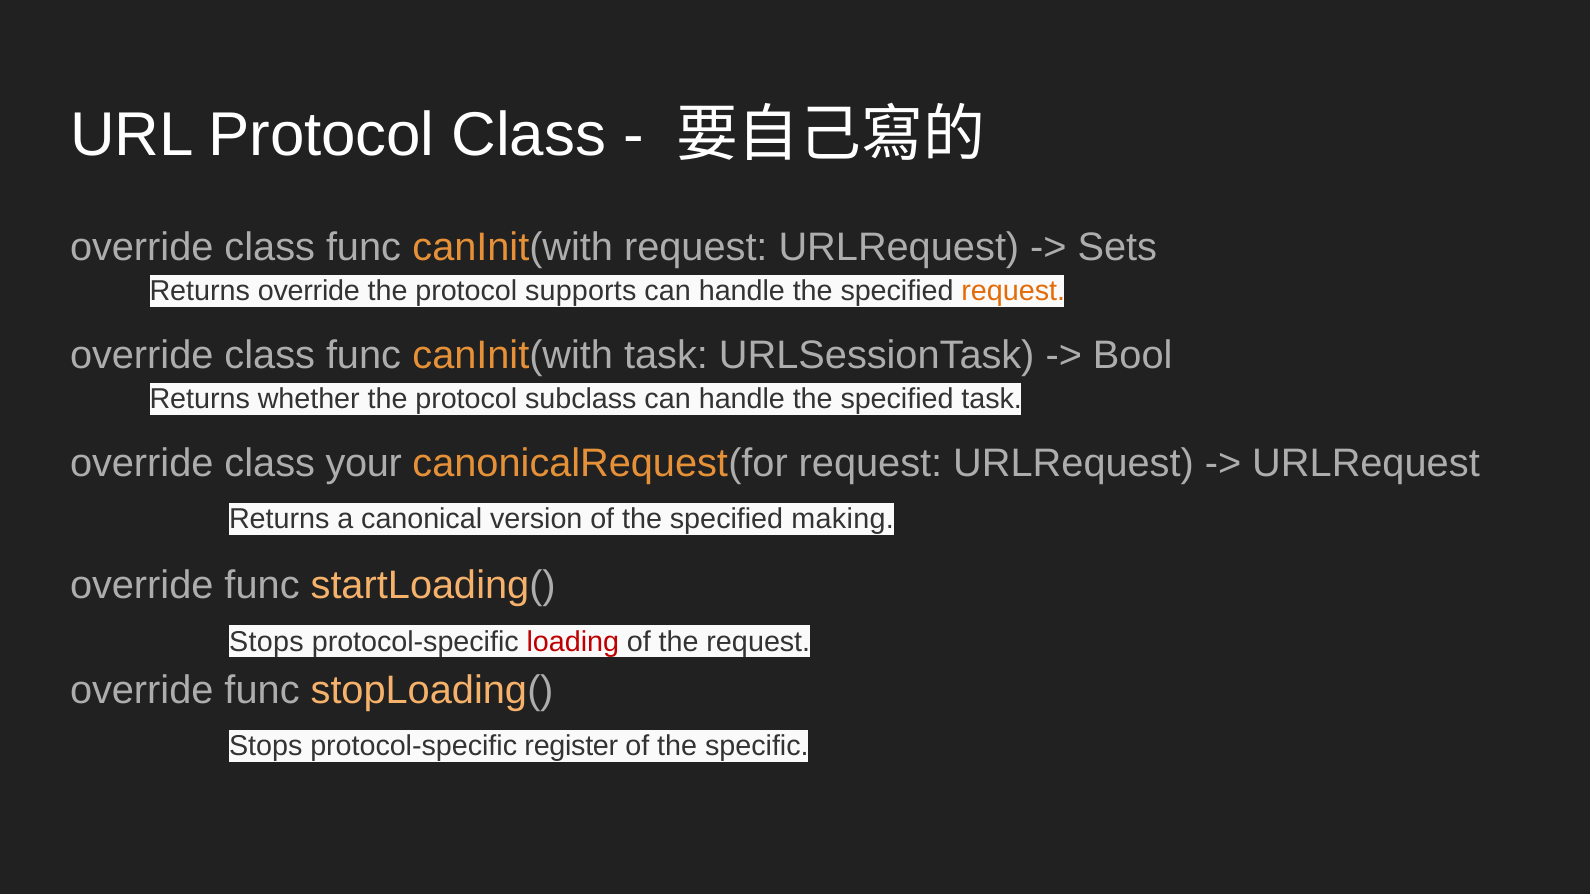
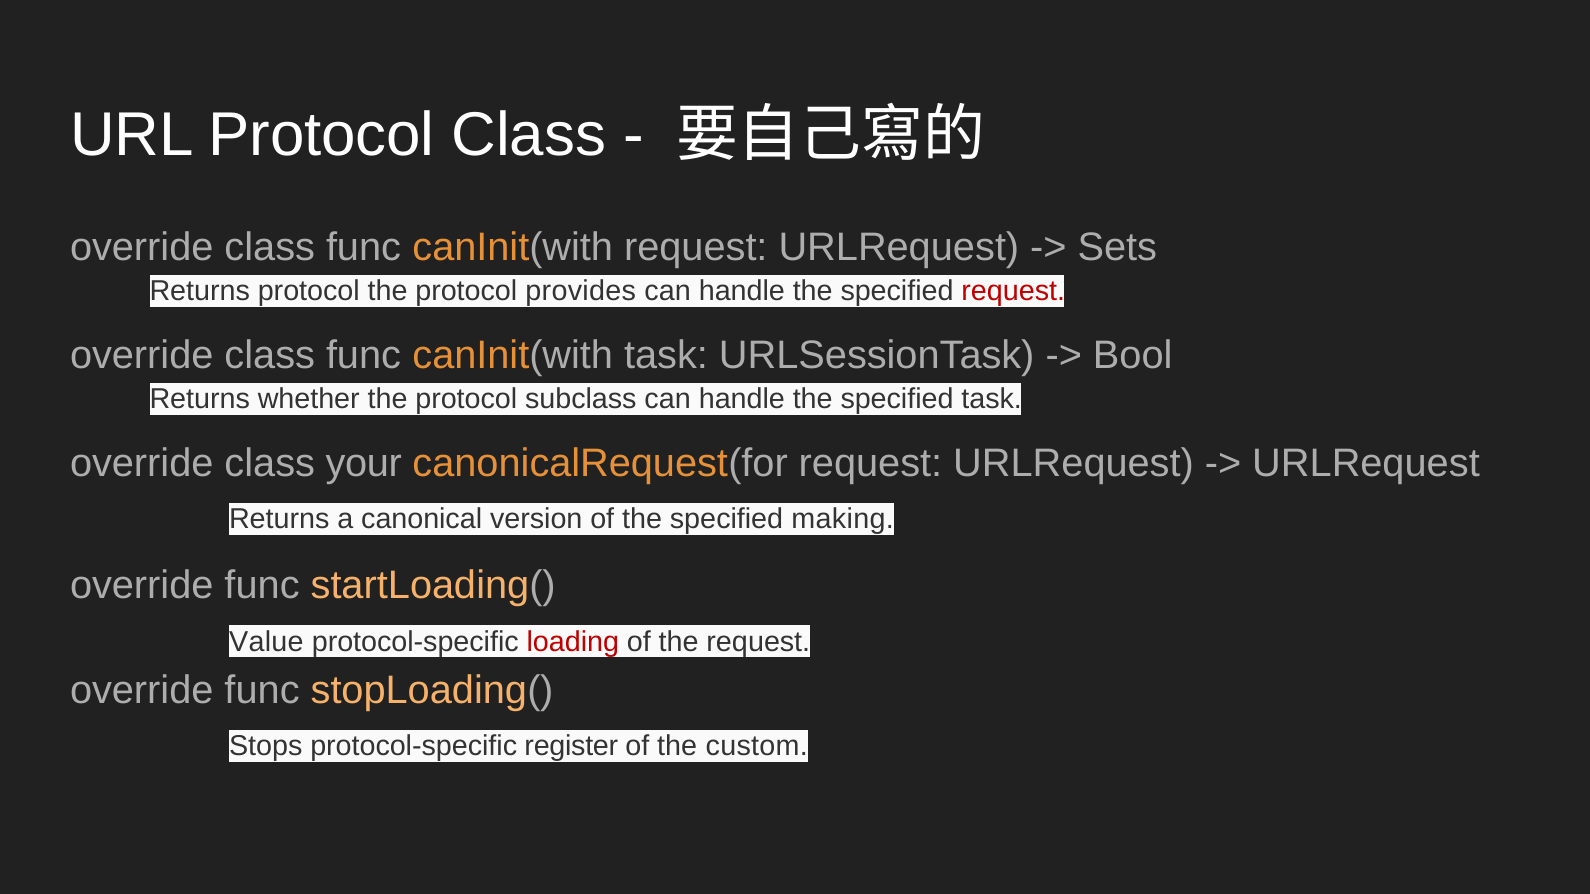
Returns override: override -> protocol (309, 291)
supports: supports -> provides (581, 291)
request colour: orange -> red (1013, 291)
Stops: Stops -> Value (266, 642)
specific: specific -> custom (757, 747)
